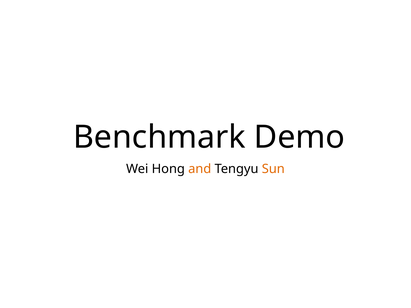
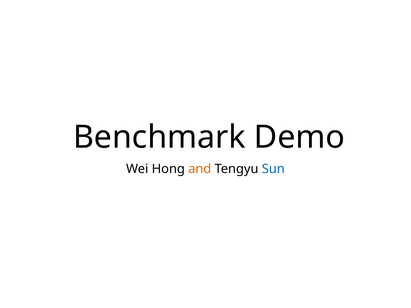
Sun colour: orange -> blue (273, 169)
